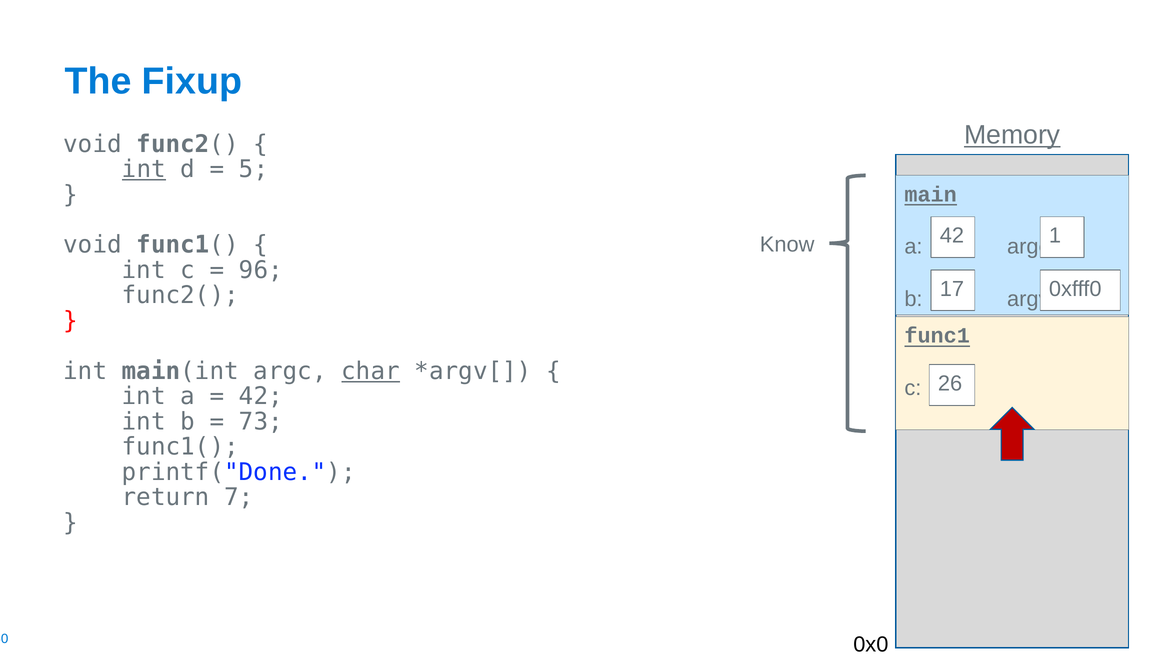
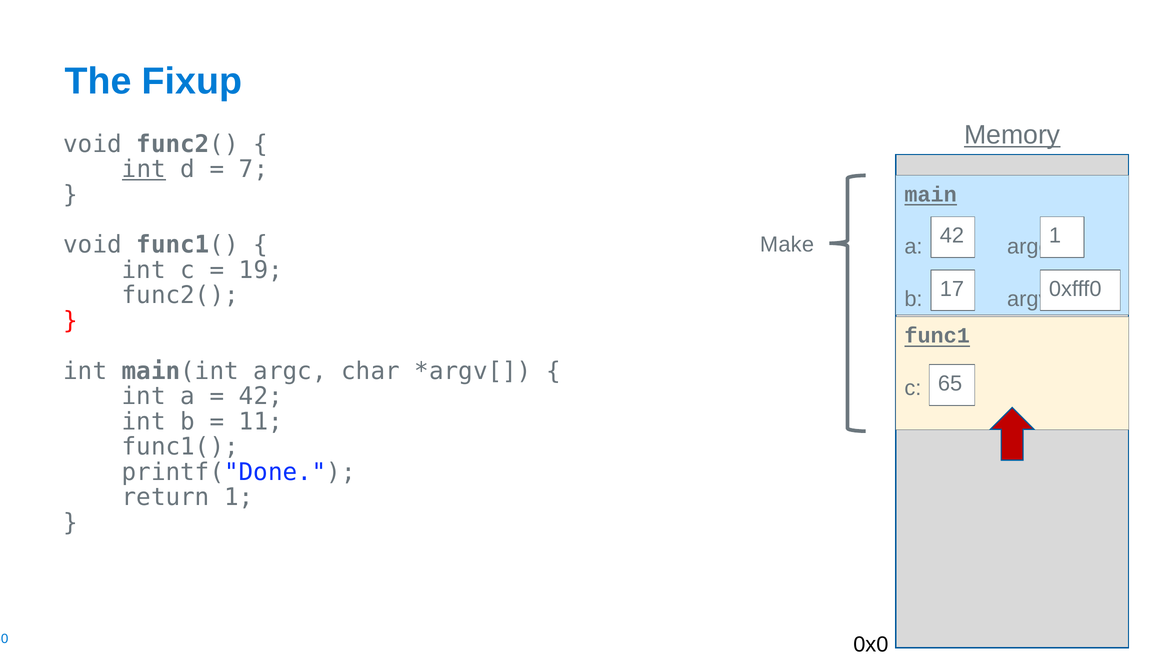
5: 5 -> 7 (254, 169)
Know: Know -> Make (787, 244)
96: 96 -> 19 (261, 270)
char underline: present -> none (371, 371)
26: 26 -> 65 (950, 384)
73: 73 -> 11 (261, 421)
return 7: 7 -> 1 (239, 497)
